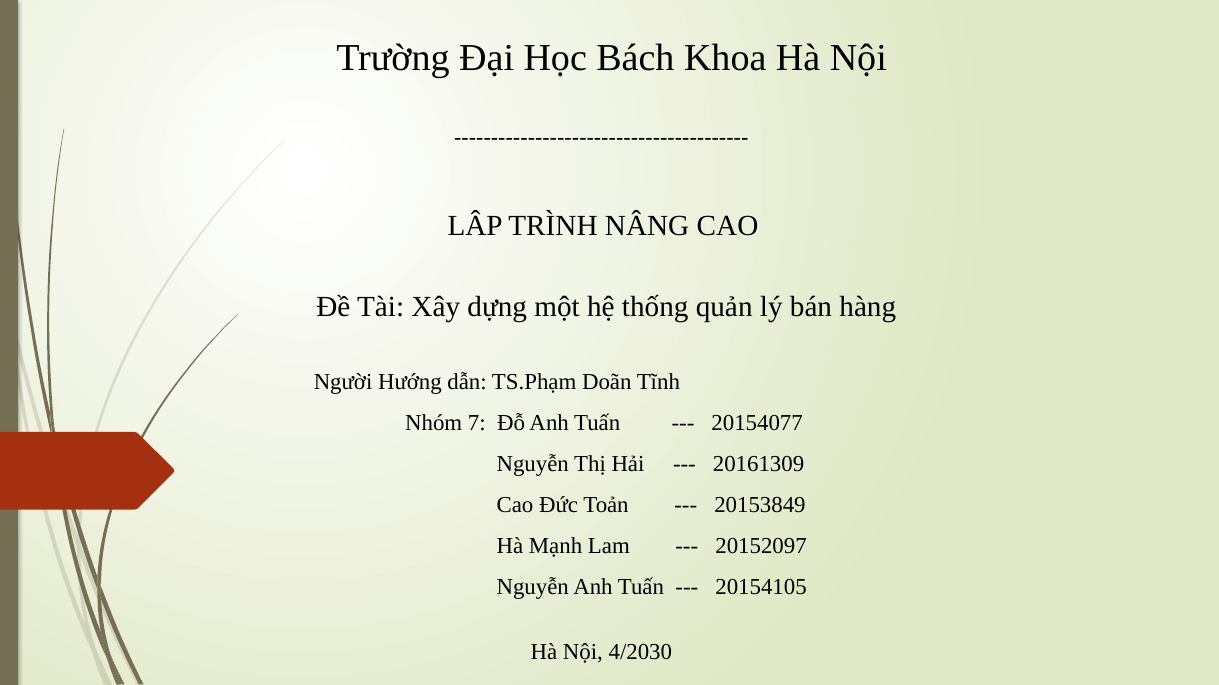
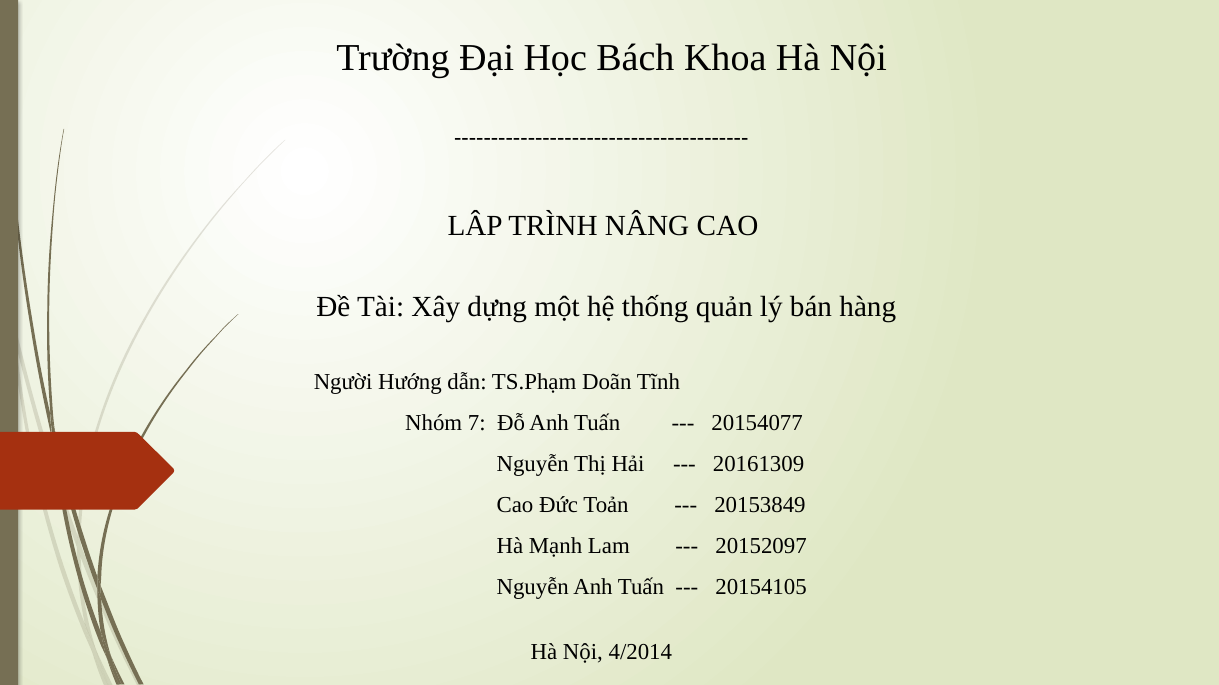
4/2030: 4/2030 -> 4/2014 (640, 653)
